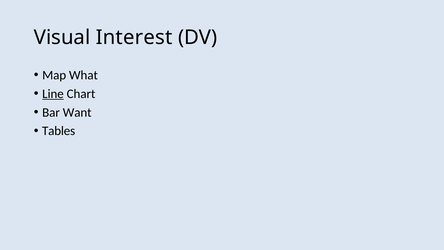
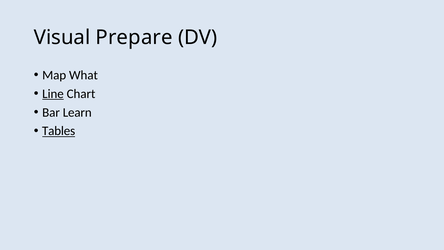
Interest: Interest -> Prepare (134, 37)
Want: Want -> Learn (77, 112)
Tables underline: none -> present (59, 131)
